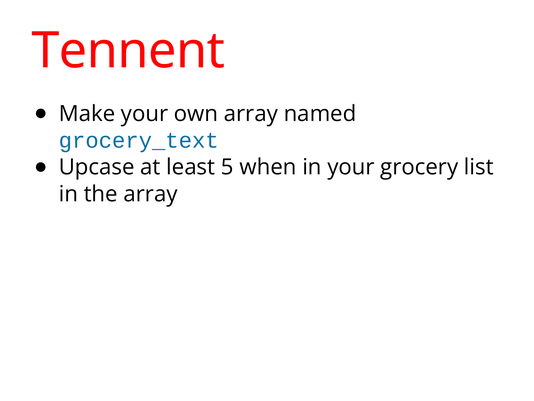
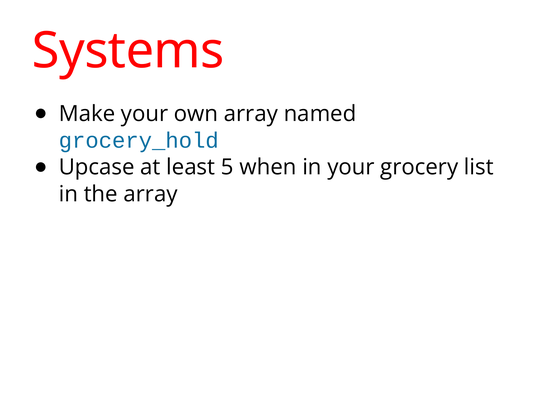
Tennent: Tennent -> Systems (128, 51)
grocery_text: grocery_text -> grocery_hold (139, 140)
